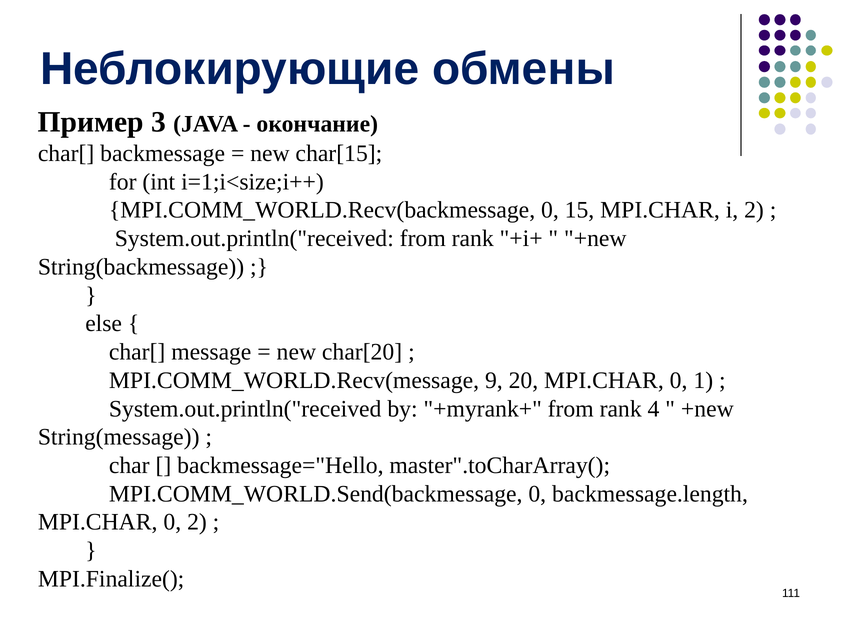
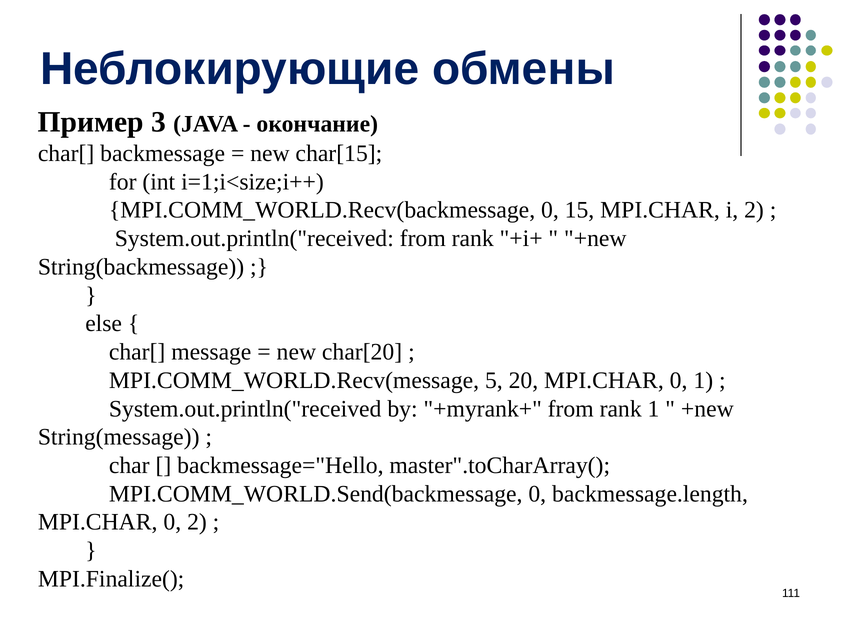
9: 9 -> 5 (494, 381)
rank 4: 4 -> 1 (654, 409)
